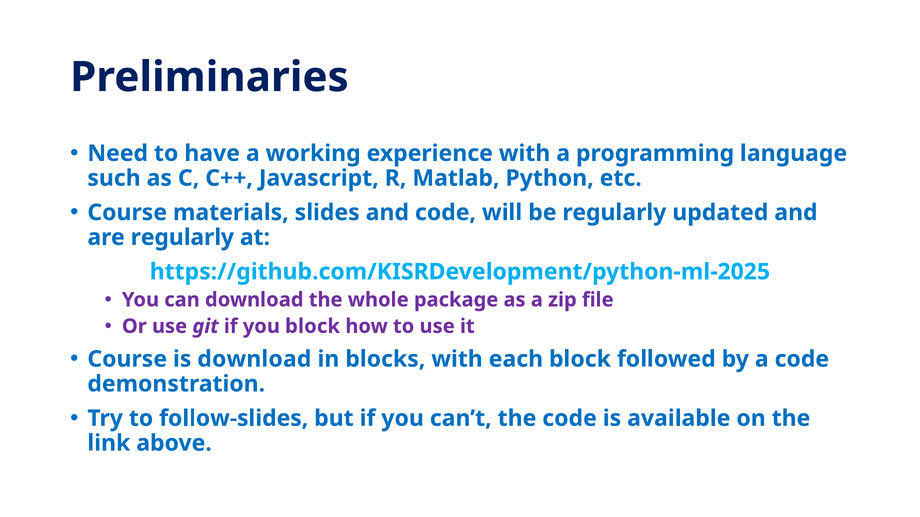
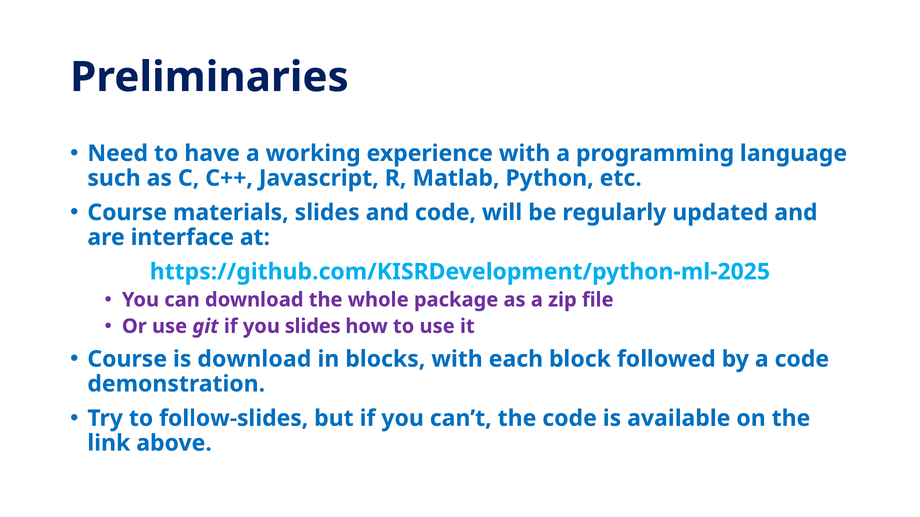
are regularly: regularly -> interface (182, 238)
you block: block -> slides (313, 327)
